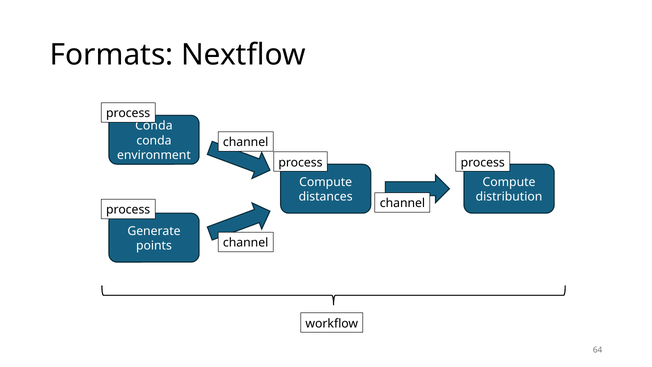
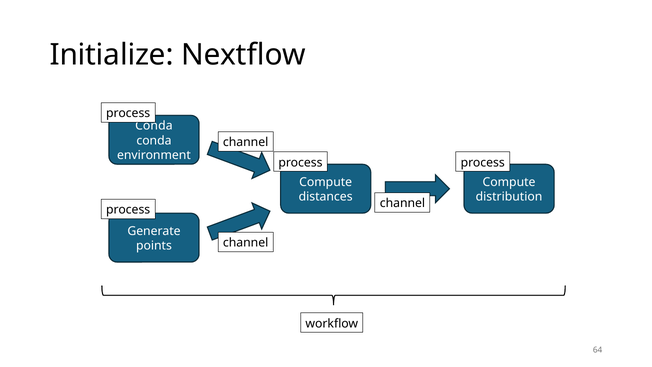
Formats: Formats -> Initialize (112, 55)
